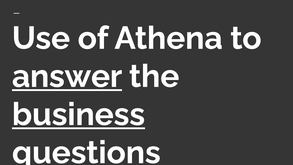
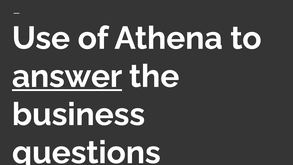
business underline: present -> none (79, 114)
